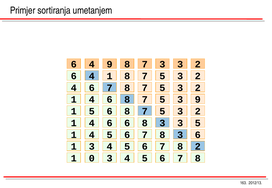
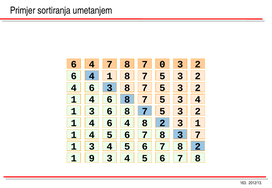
4 9: 9 -> 7 (110, 64)
7 3: 3 -> 0 (163, 64)
4 6 7: 7 -> 3 (110, 88)
5 3 9: 9 -> 4 (198, 100)
5: 5 -> 3 (92, 112)
4 6 6: 6 -> 4 (127, 123)
3: 3 -> 2 (163, 123)
3 5: 5 -> 1 (198, 123)
3 6: 6 -> 7 (198, 135)
0: 0 -> 9 (92, 159)
